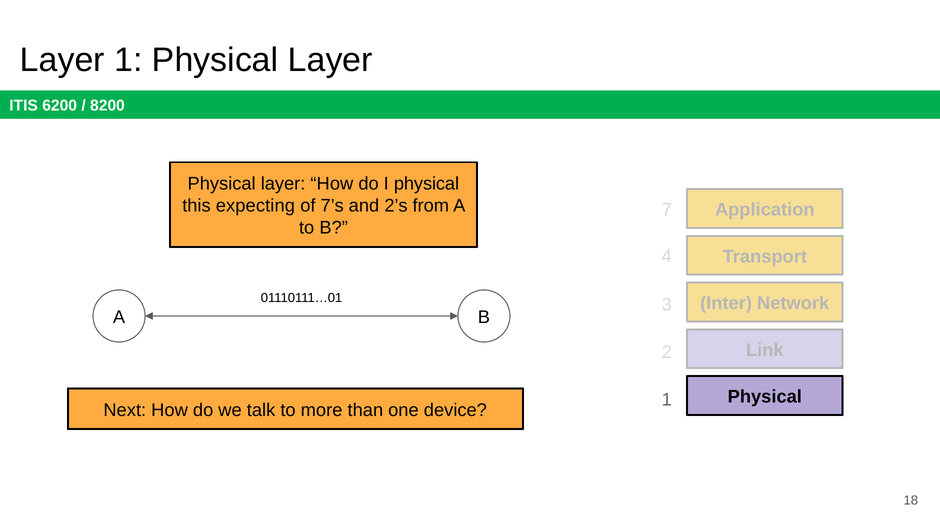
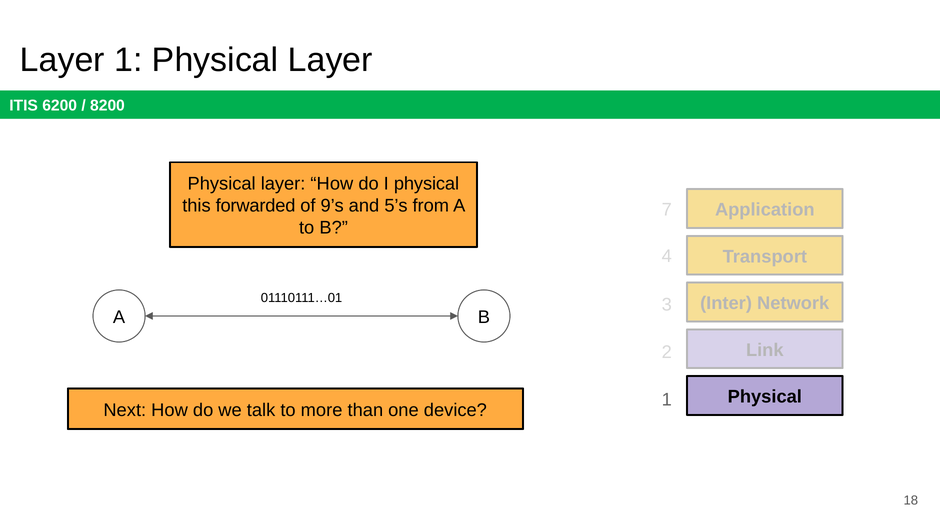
expecting: expecting -> forwarded (256, 206)
7’s: 7’s -> 9’s (332, 206)
2’s: 2’s -> 5’s (396, 206)
